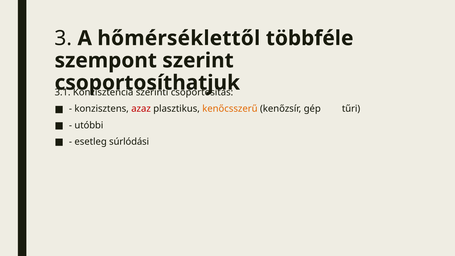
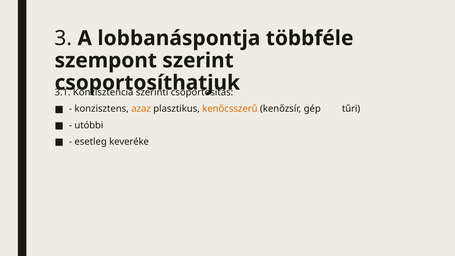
hőmérséklettől: hőmérséklettől -> lobbanáspontja (179, 38)
azaz colour: red -> orange (141, 109)
súrlódási: súrlódási -> keveréke (129, 142)
